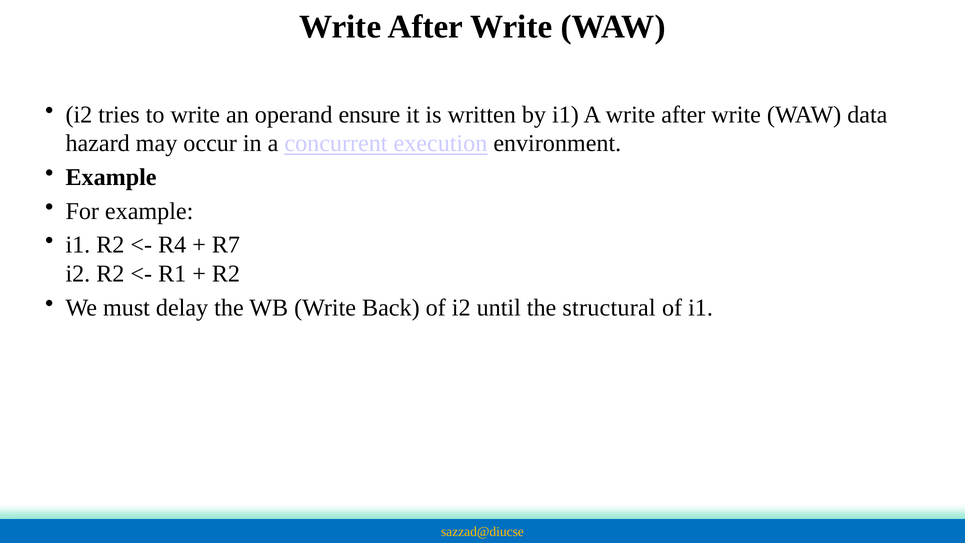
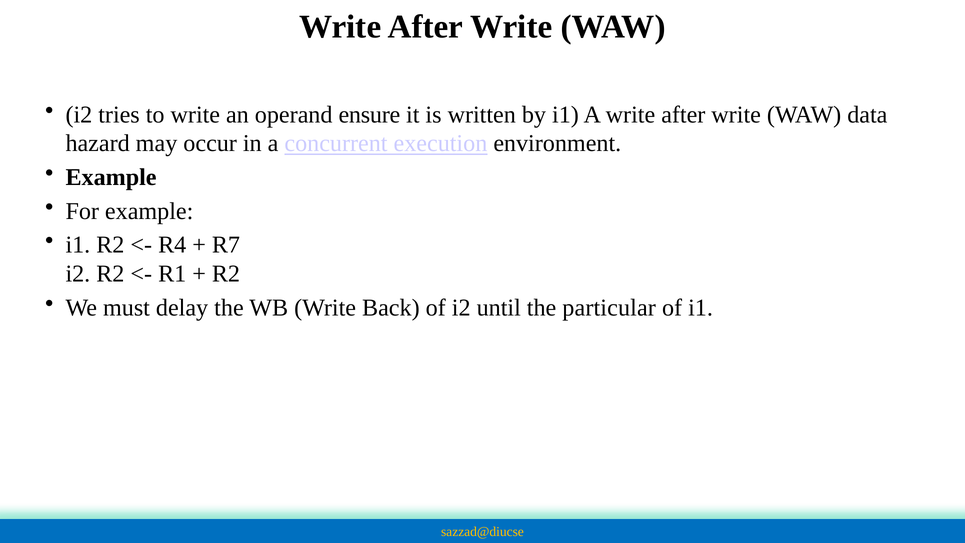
structural: structural -> particular (609, 307)
